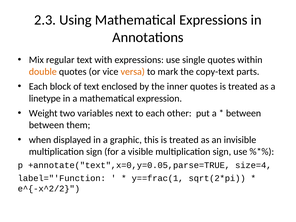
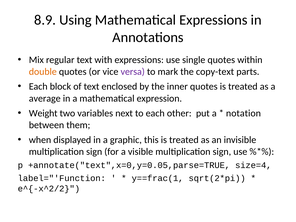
2.3: 2.3 -> 8.9 (45, 20)
versa colour: orange -> purple (133, 72)
linetype: linetype -> average (45, 98)
between: between -> notation (243, 113)
